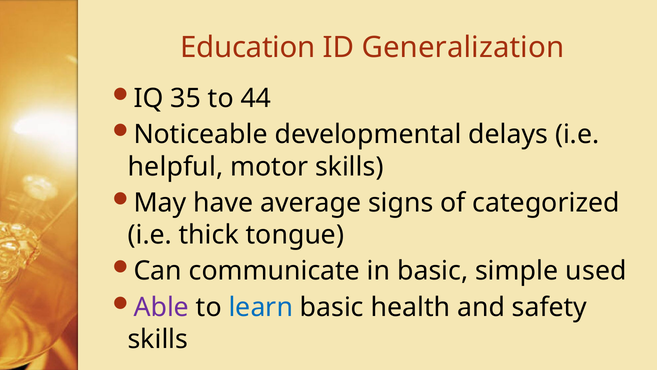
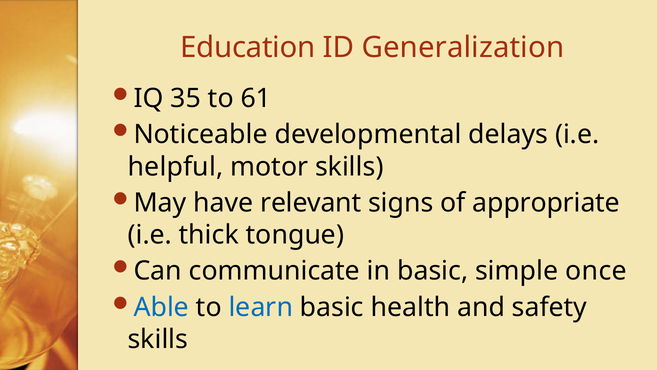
44: 44 -> 61 (256, 98)
average: average -> relevant (311, 203)
categorized: categorized -> appropriate (546, 203)
used: used -> once (596, 271)
Able colour: purple -> blue (161, 307)
